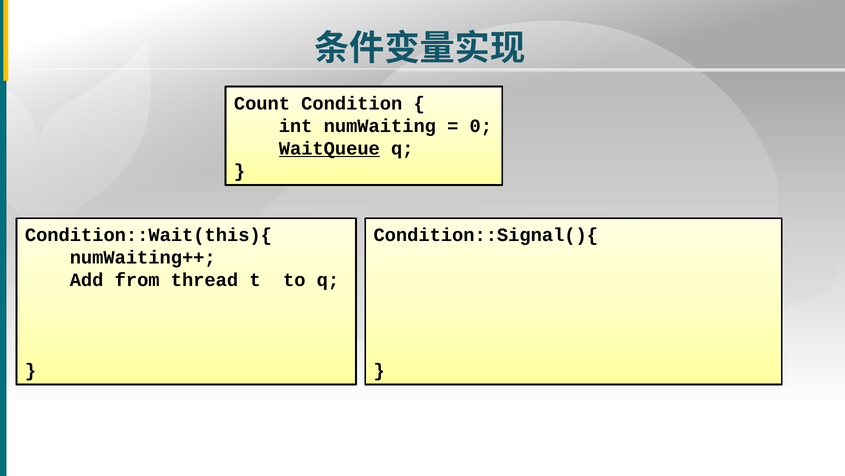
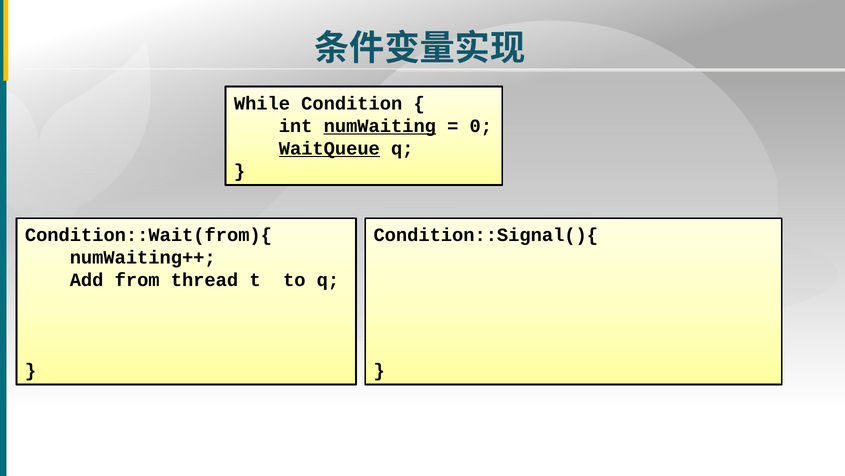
Count: Count -> While (262, 103)
numWaiting underline: none -> present (380, 126)
Condition::Wait(this){: Condition::Wait(this){ -> Condition::Wait(from){ (148, 235)
